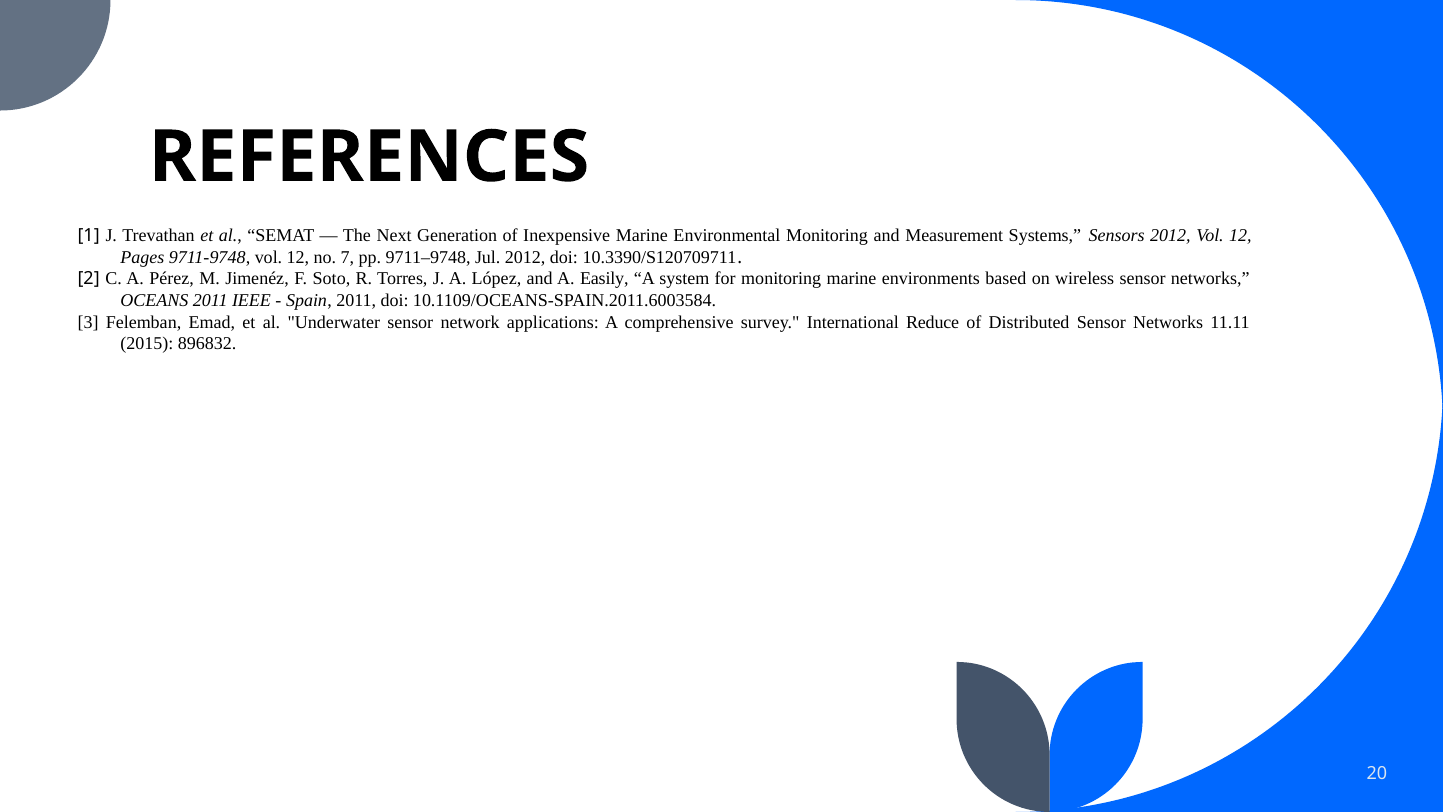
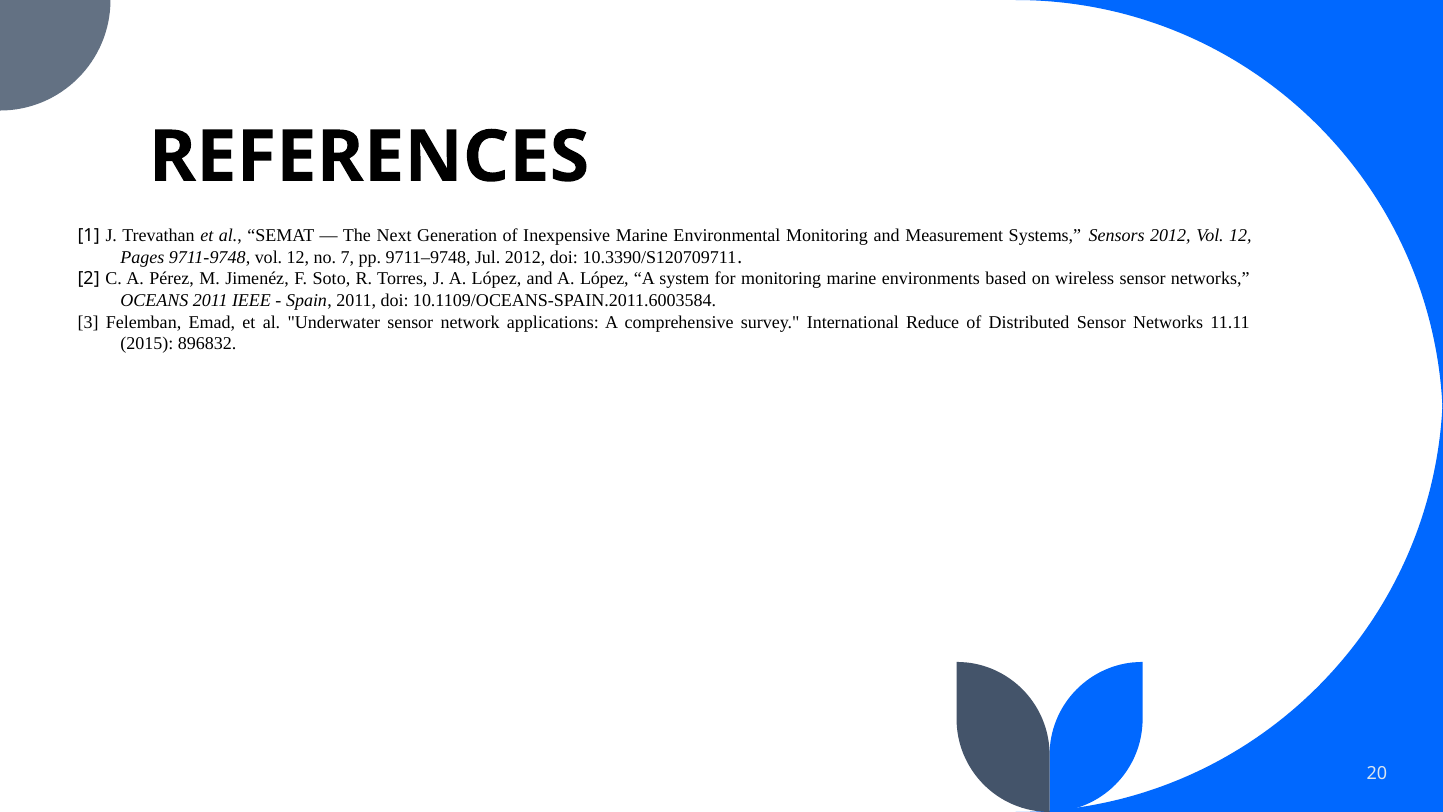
and A Easily: Easily -> López (604, 279)
